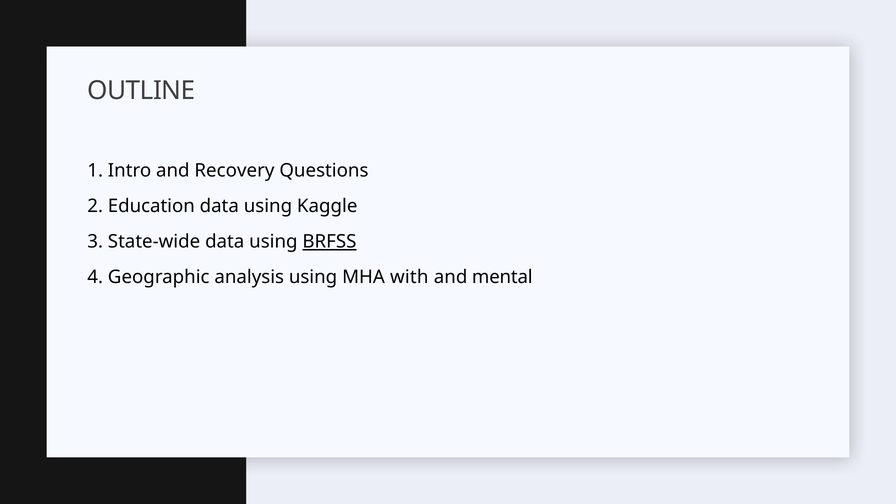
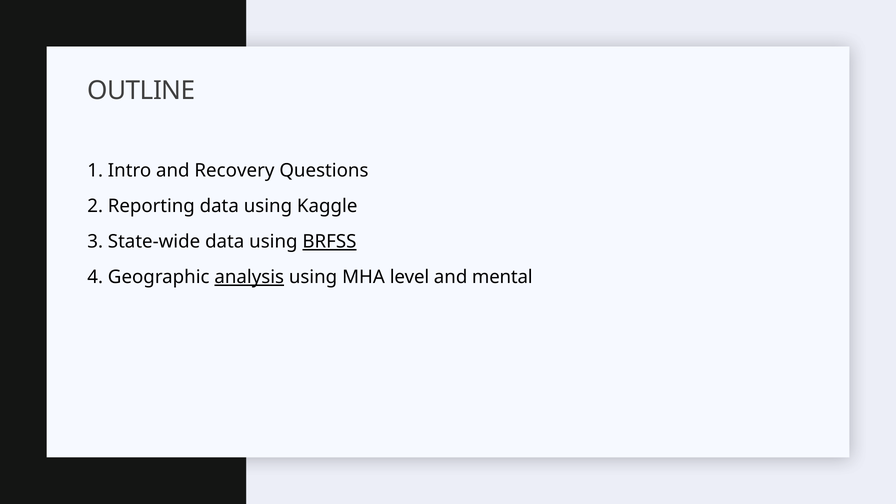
Education: Education -> Reporting (151, 206)
analysis underline: none -> present (249, 277)
with: with -> level (409, 277)
